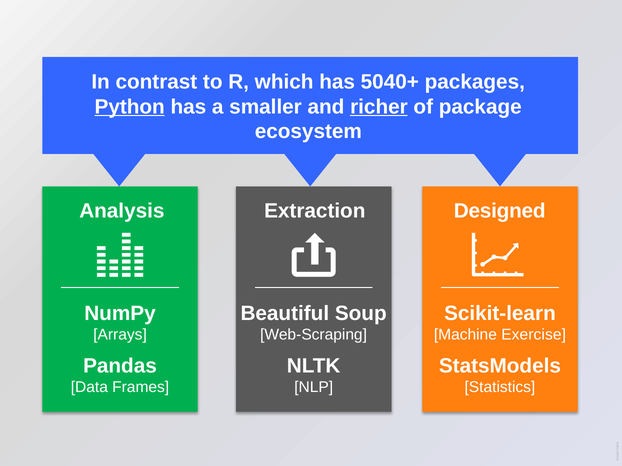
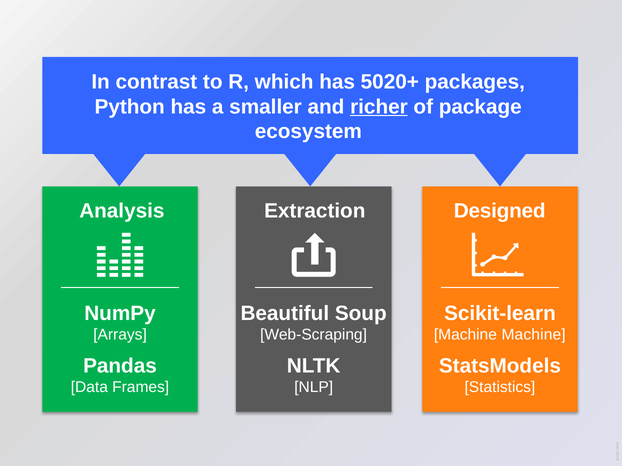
5040+: 5040+ -> 5020+ (390, 82)
Python underline: present -> none (130, 107)
Machine Exercise: Exercise -> Machine (534, 335)
